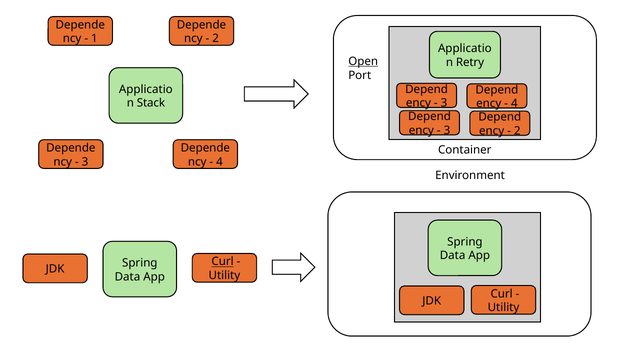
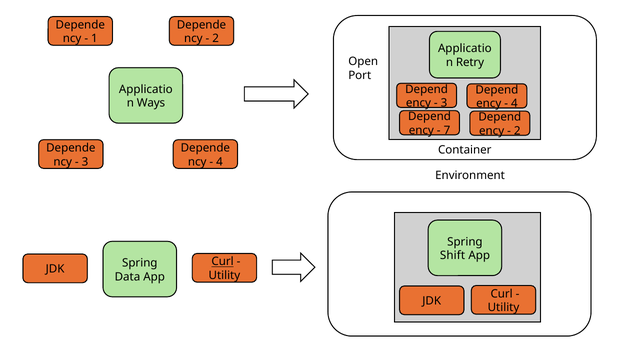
Open underline: present -> none (363, 61)
Stack: Stack -> Ways (151, 103)
3: 3 -> 7 (447, 130)
Data: Data -> Shift (453, 256)
